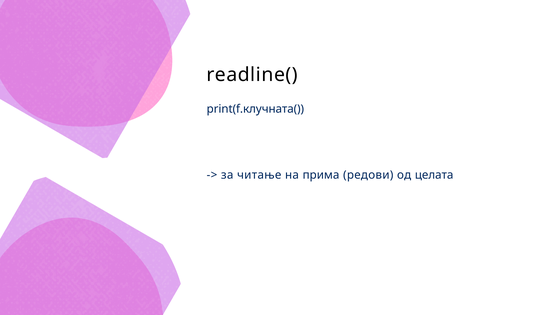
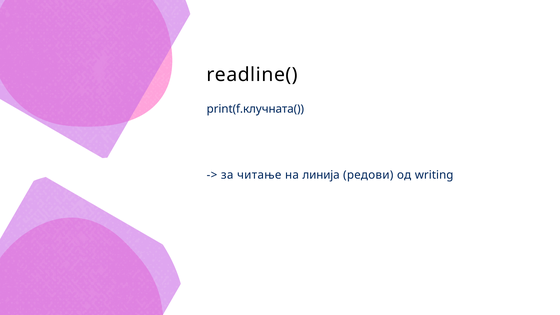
прима: прима -> линија (321, 175)
целата: целата -> writing (434, 175)
